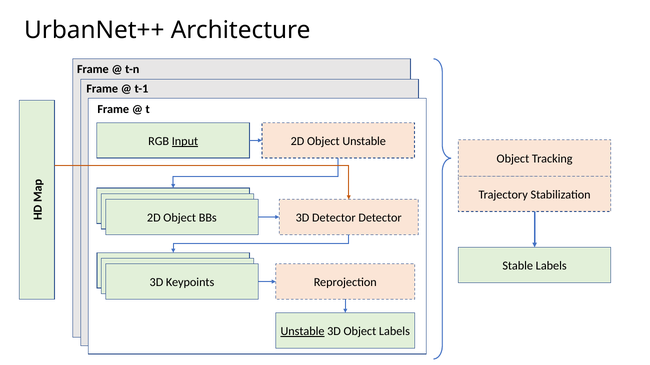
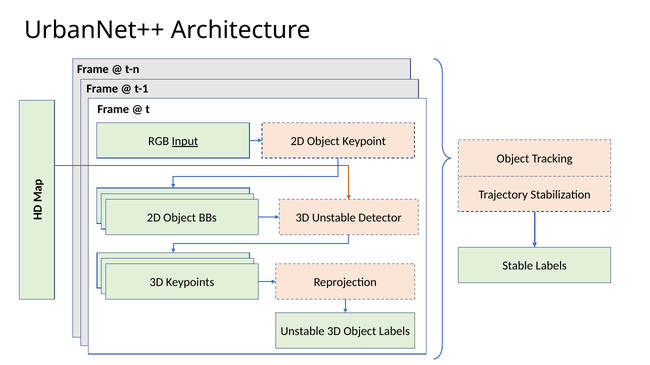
Object Unstable: Unstable -> Keypoint (364, 141)
3D Detector: Detector -> Unstable (334, 218)
Unstable underline: present -> none (303, 332)
